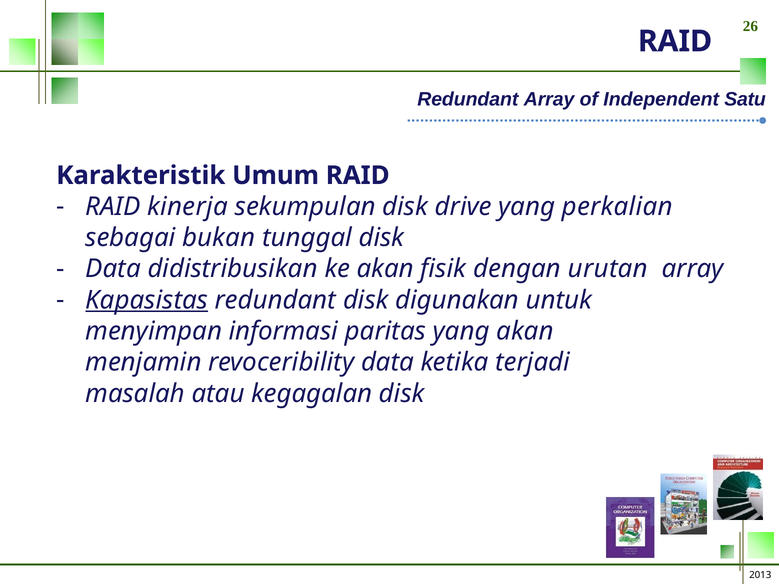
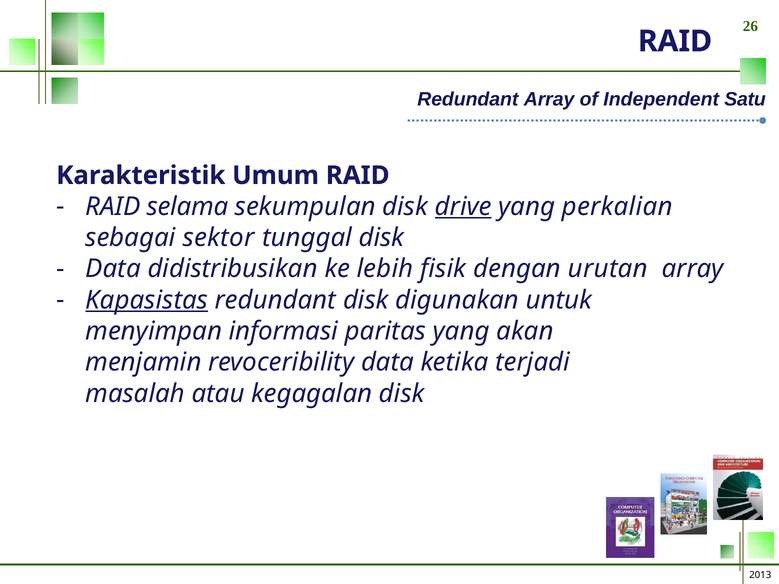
kinerja: kinerja -> selama (188, 207)
drive underline: none -> present (463, 207)
bukan: bukan -> sektor (219, 238)
ke akan: akan -> lebih (385, 269)
